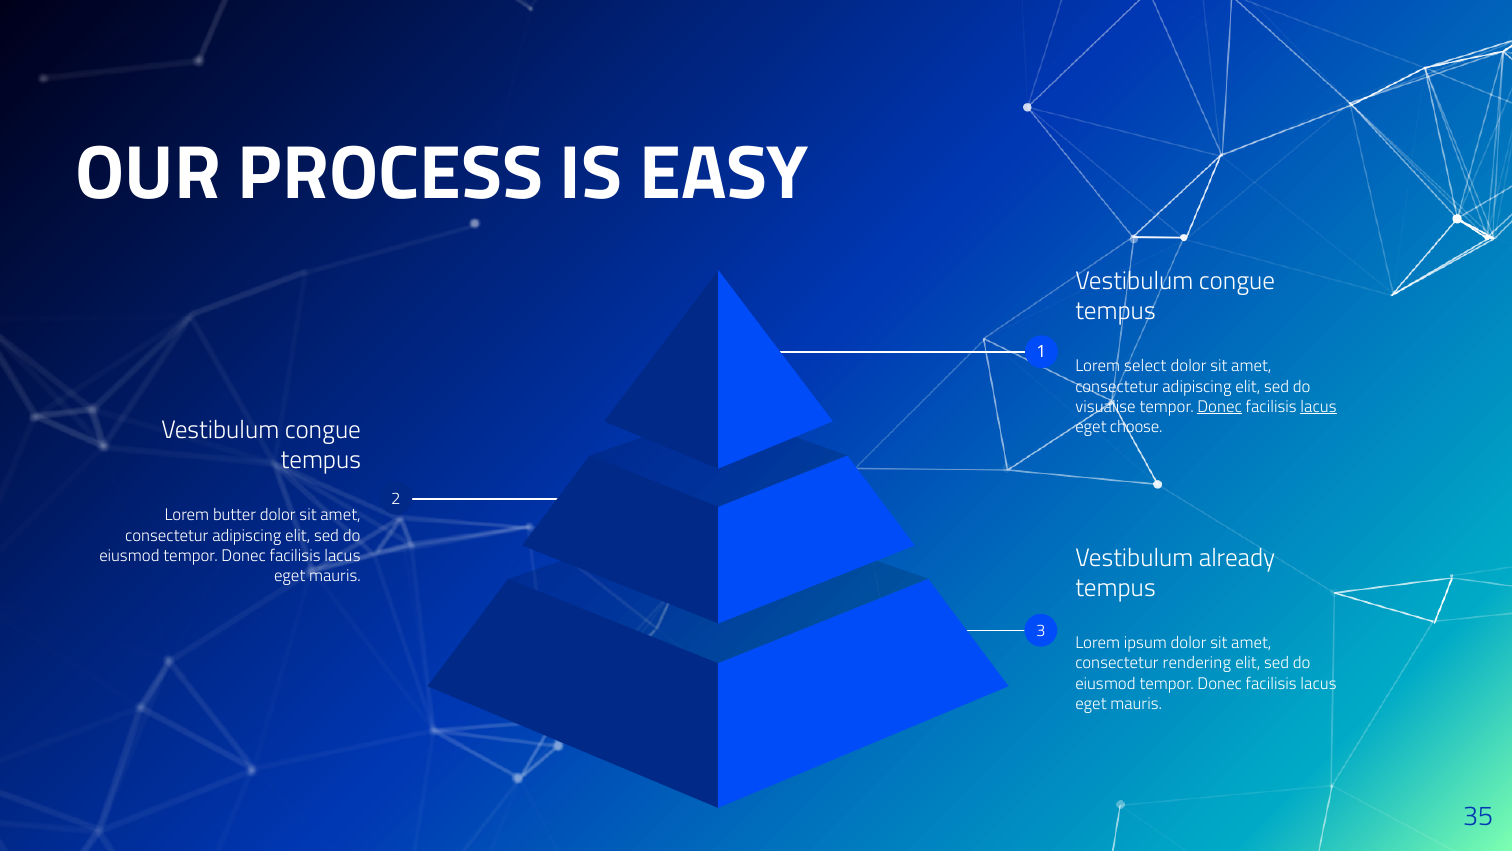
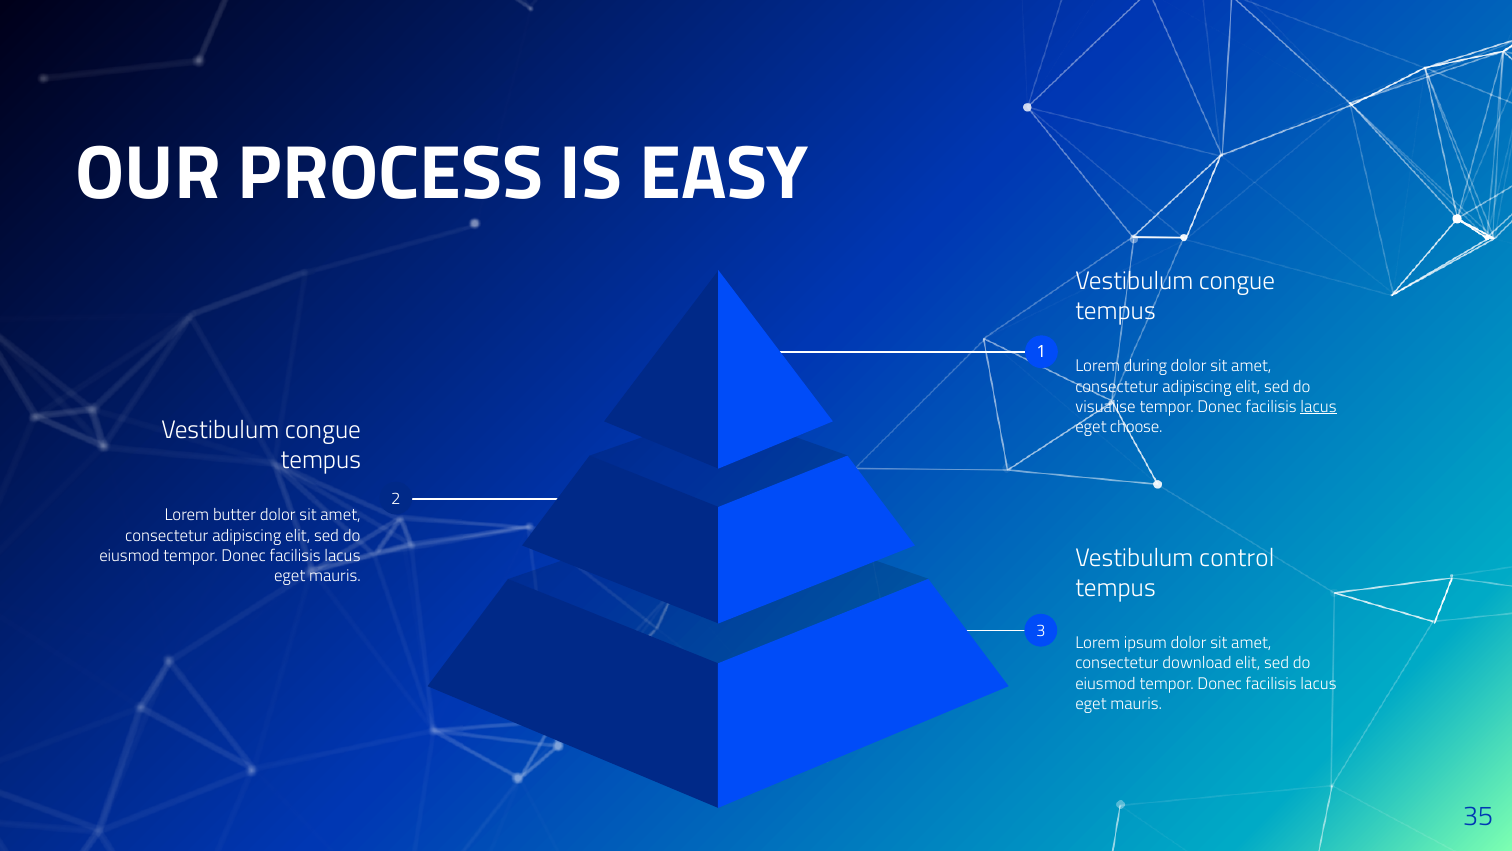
select: select -> during (1145, 366)
Donec underline: present -> none (1220, 406)
already: already -> control (1237, 558)
rendering: rendering -> download (1197, 663)
